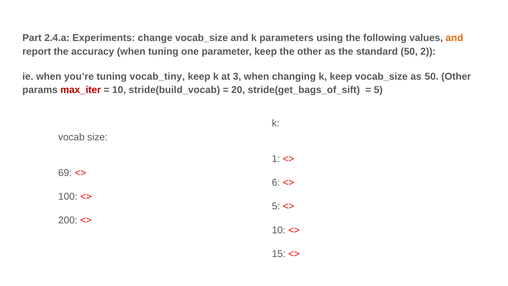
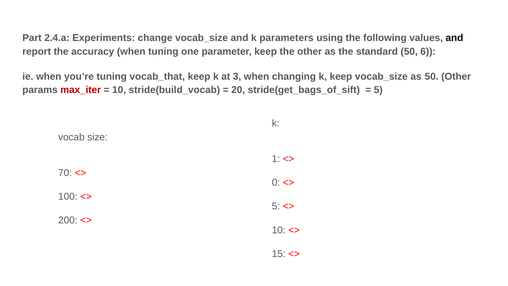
and colour: orange -> black (454, 38)
2: 2 -> 6 (428, 51)
vocab_tiny: vocab_tiny -> vocab_that (157, 76)
69: 69 -> 70 (65, 173)
6: 6 -> 0 (276, 182)
